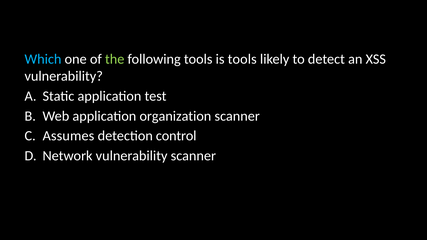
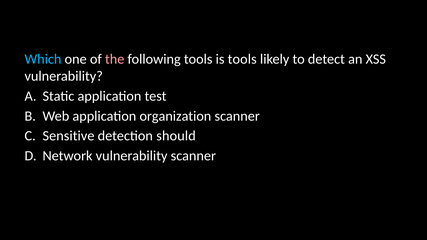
the colour: light green -> pink (115, 59)
Assumes: Assumes -> Sensitive (69, 136)
control: control -> should (176, 136)
